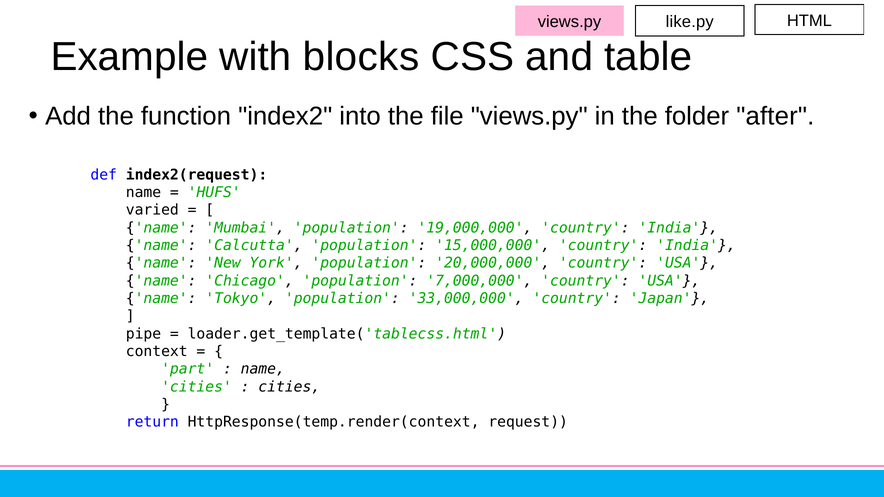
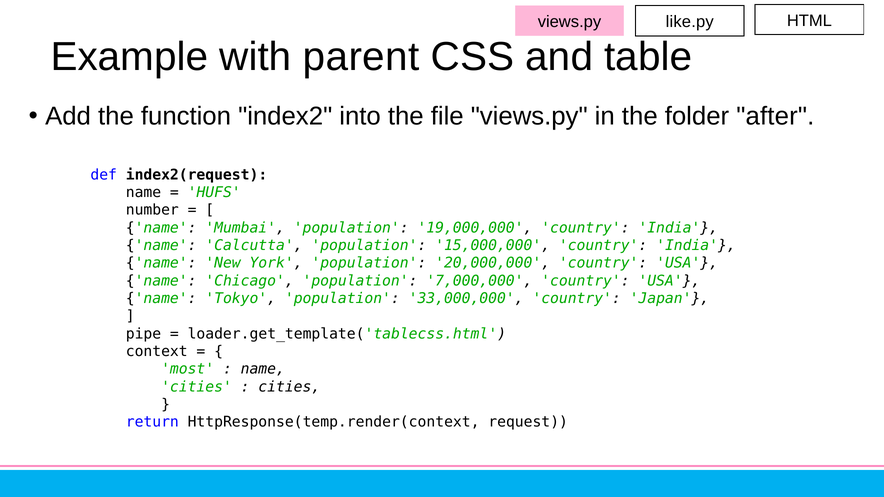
blocks: blocks -> parent (361, 57)
varied: varied -> number (152, 210)
part: part -> most (188, 369)
